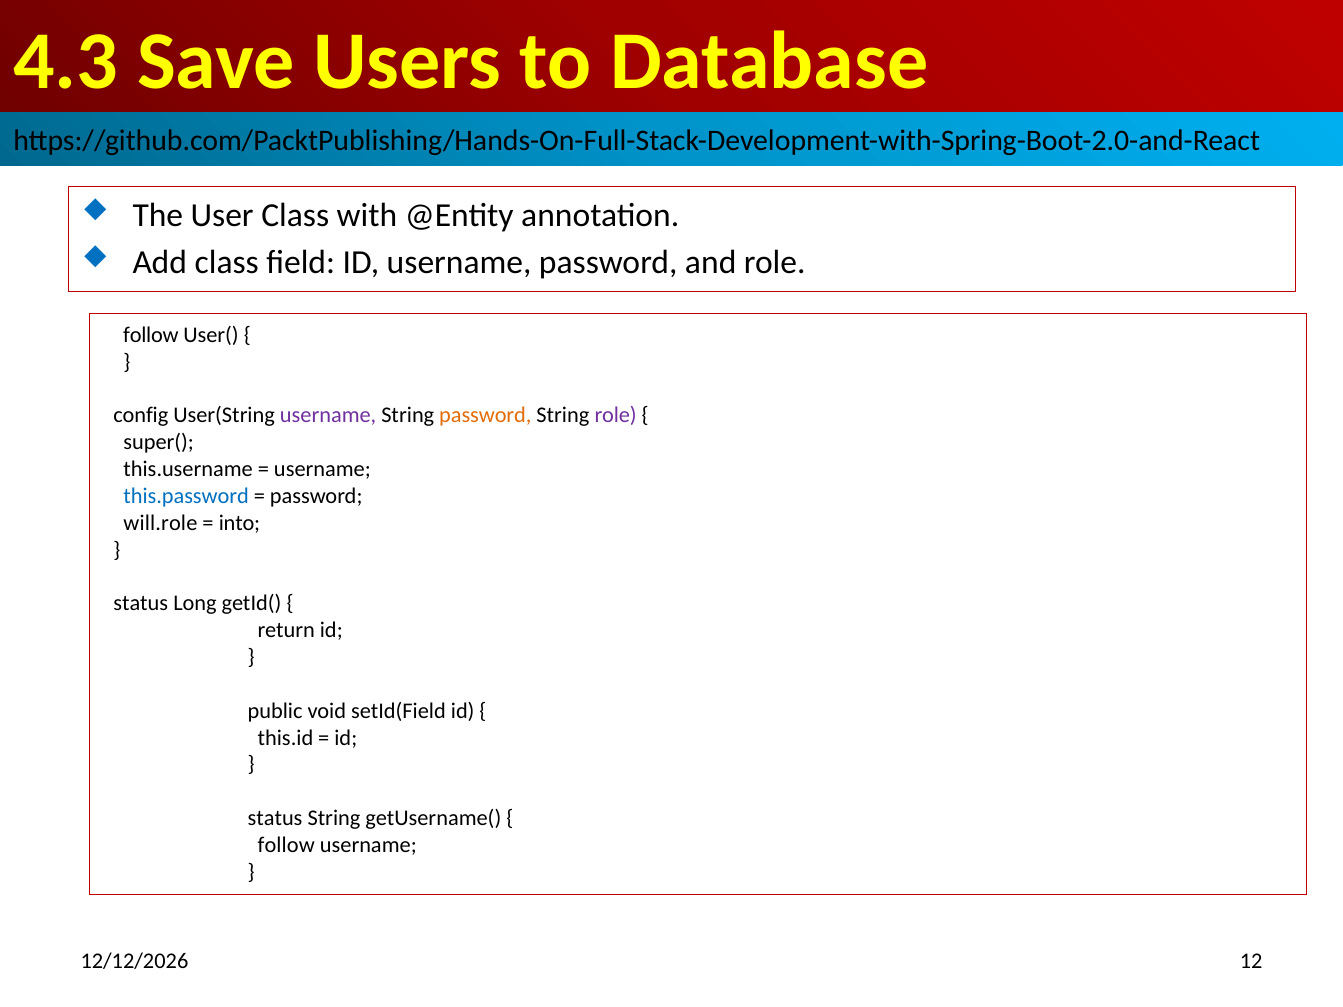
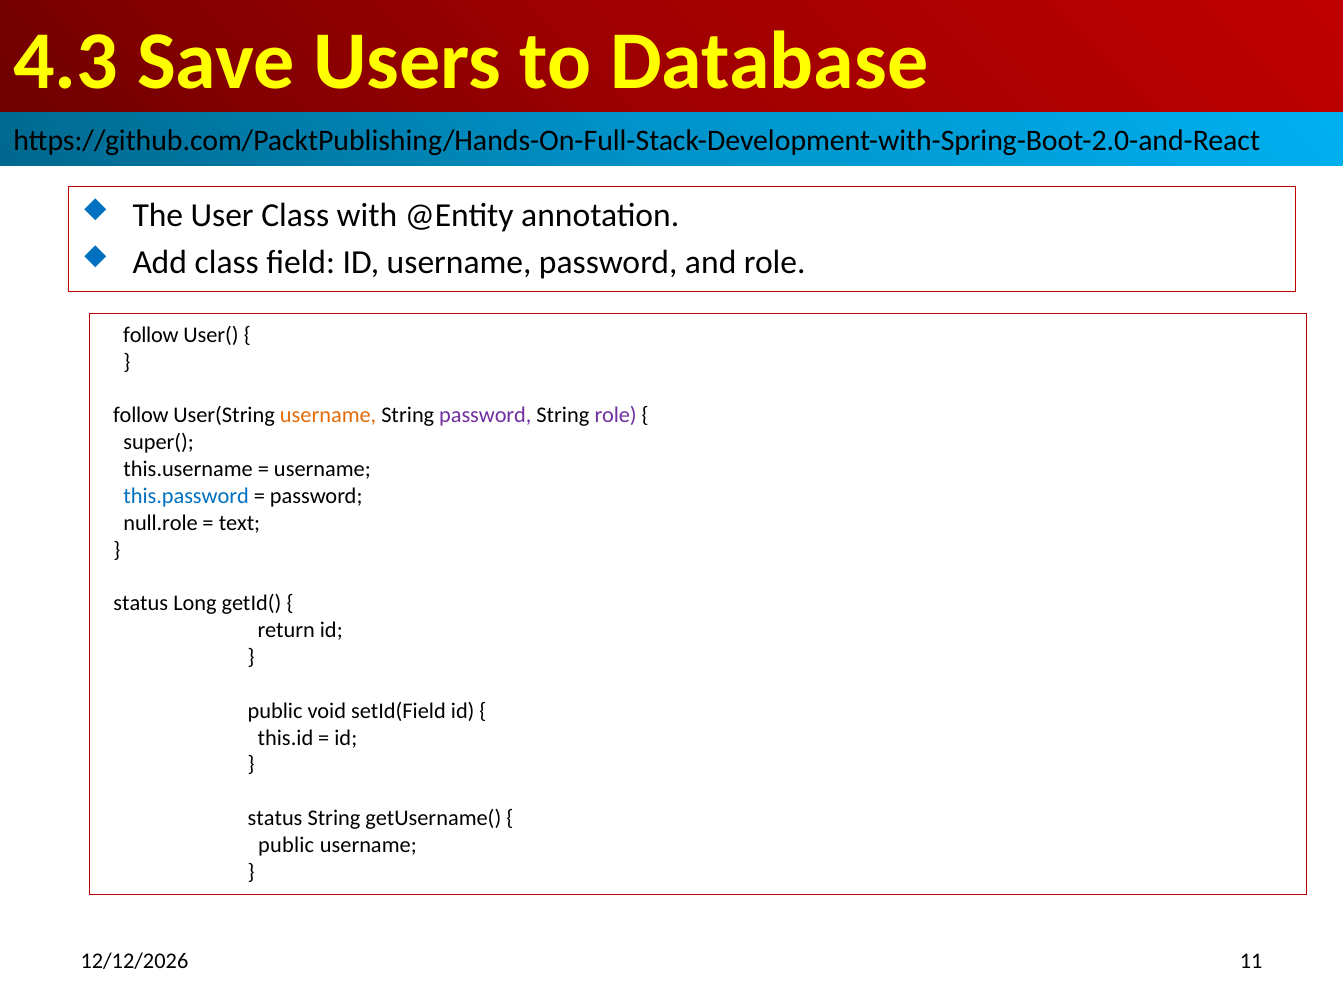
config: config -> follow (141, 416)
username colour: purple -> orange (328, 416)
password colour: orange -> purple (485, 416)
will.role: will.role -> null.role (161, 523)
into: into -> text (239, 523)
follow: follow -> public (286, 845)
12: 12 -> 11 (1251, 962)
